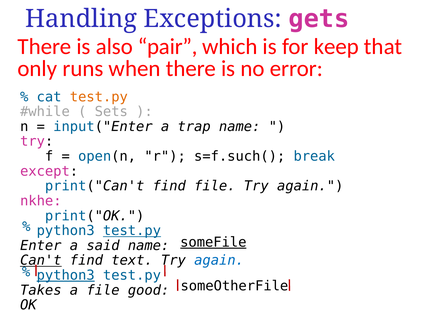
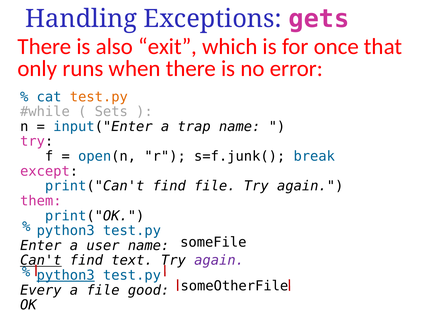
pair: pair -> exit (168, 46)
keep: keep -> once (336, 46)
s=f.such(: s=f.such( -> s=f.junk( (240, 156)
nkhe: nkhe -> them (41, 201)
test.py underline: present -> none (132, 231)
someFile underline: present -> none (213, 242)
said: said -> user (103, 245)
again colour: blue -> purple (219, 260)
Takes: Takes -> Every (41, 290)
